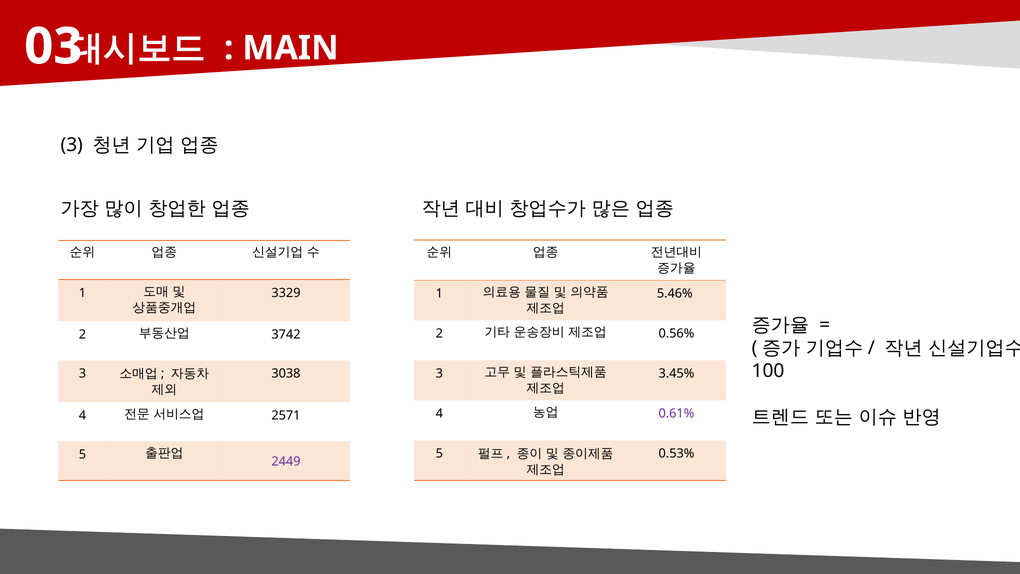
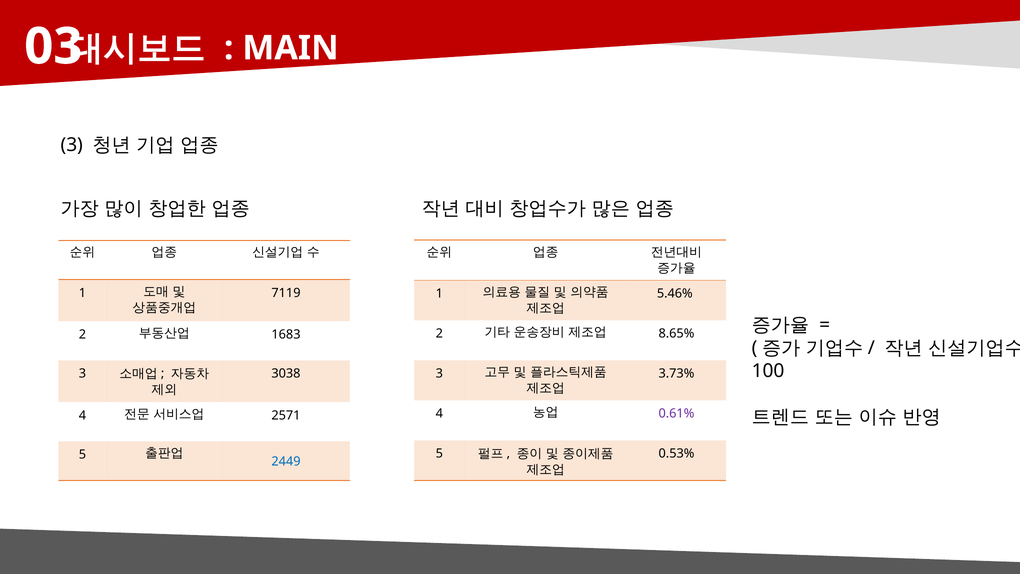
3329: 3329 -> 7119 (286, 293)
0.56%: 0.56% -> 8.65% (676, 333)
3742: 3742 -> 1683 (286, 334)
3.45%: 3.45% -> 3.73% (676, 373)
2449 colour: purple -> blue (286, 461)
